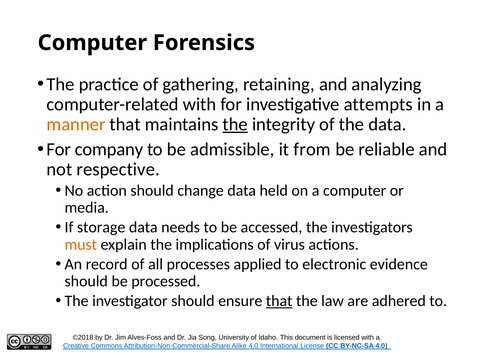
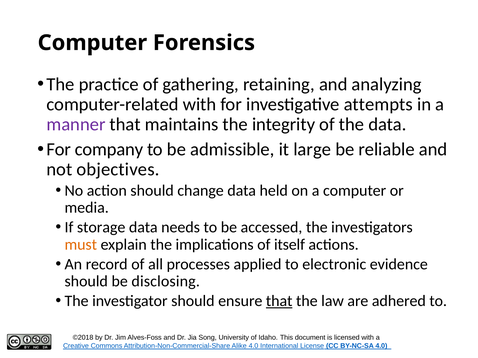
manner colour: orange -> purple (76, 125)
the underline: present -> none (235, 125)
from: from -> large (312, 150)
respective: respective -> objectives (118, 170)
virus: virus -> itself (289, 245)
processed: processed -> disclosing (166, 282)
